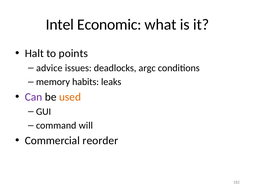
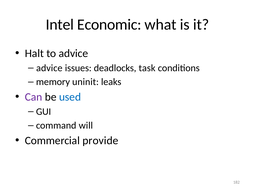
to points: points -> advice (73, 53)
argc: argc -> task (147, 68)
habits: habits -> uninit (85, 82)
used colour: orange -> blue (70, 97)
reorder: reorder -> provide (100, 141)
